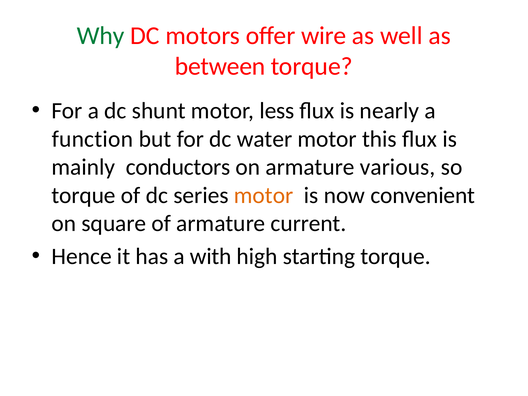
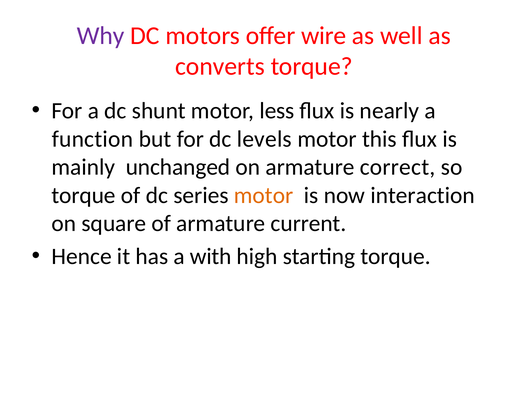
Why colour: green -> purple (101, 36)
between: between -> converts (220, 66)
water: water -> levels (264, 139)
conductors: conductors -> unchanged (178, 167)
various: various -> correct (398, 167)
convenient: convenient -> interaction (423, 195)
